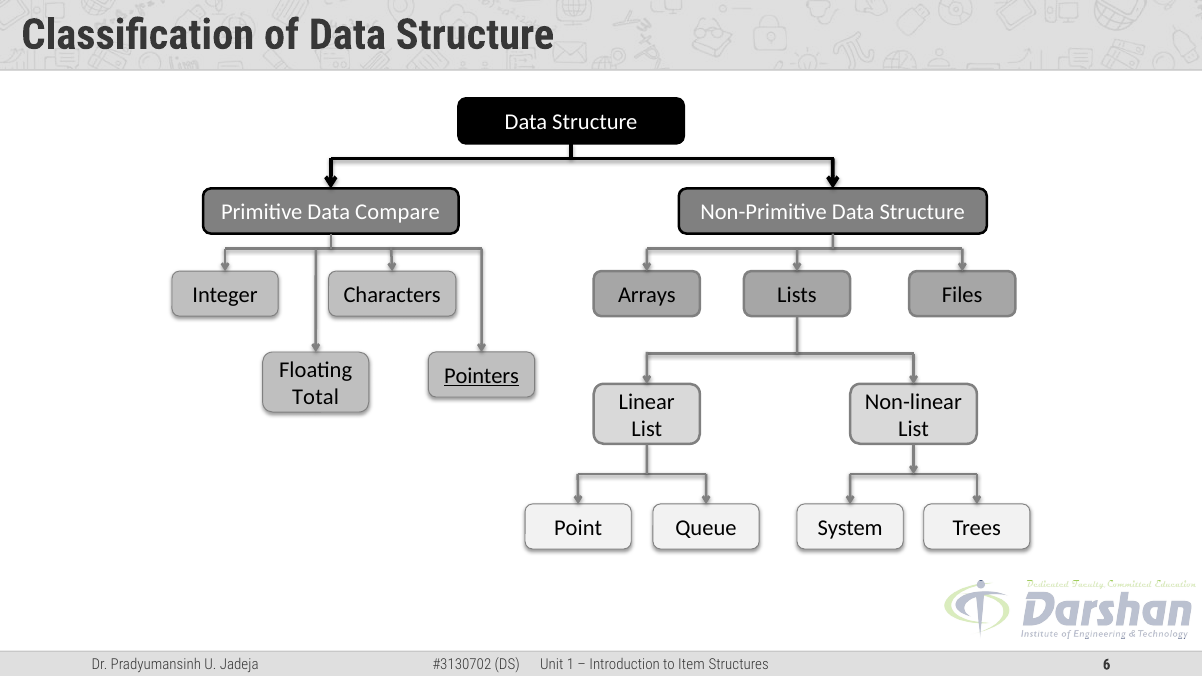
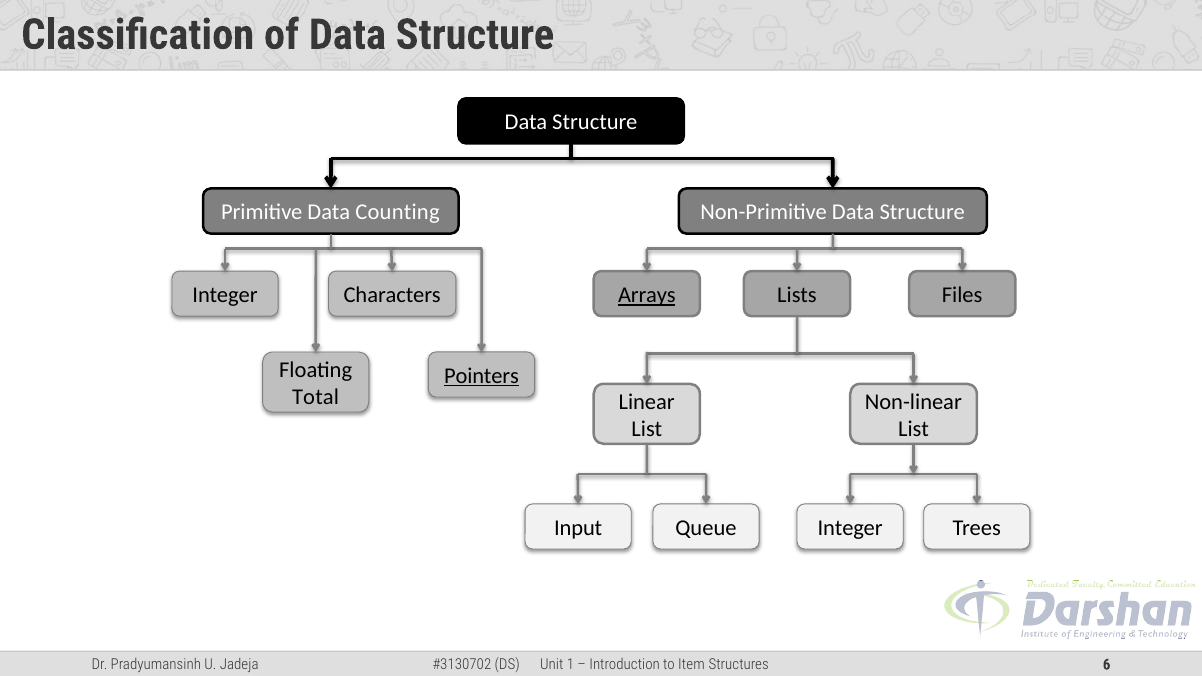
Compare: Compare -> Counting (397, 213)
Arrays underline: none -> present (647, 295)
Point: Point -> Input (578, 528)
Queue System: System -> Integer (850, 528)
